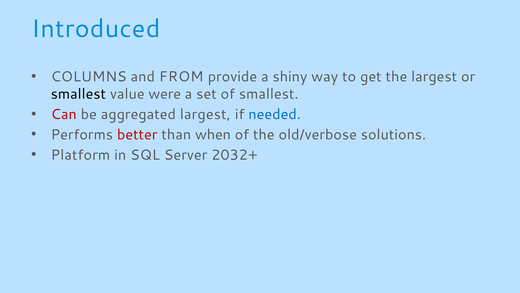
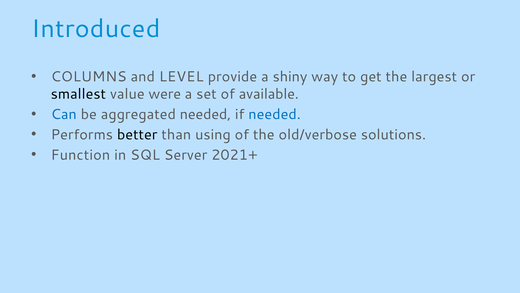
FROM: FROM -> LEVEL (181, 77)
of smallest: smallest -> available (269, 94)
Can colour: red -> blue (64, 114)
aggregated largest: largest -> needed (205, 114)
better colour: red -> black (137, 134)
when: when -> using (213, 134)
Platform: Platform -> Function (80, 155)
2032+: 2032+ -> 2021+ (235, 155)
